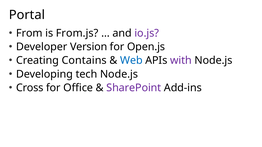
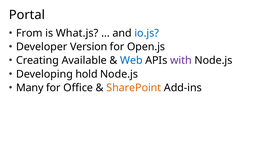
From.js: From.js -> What.js (77, 33)
io.js colour: purple -> blue (147, 33)
Contains: Contains -> Available (84, 61)
tech: tech -> hold (87, 74)
Cross: Cross -> Many (30, 88)
SharePoint colour: purple -> orange (134, 88)
